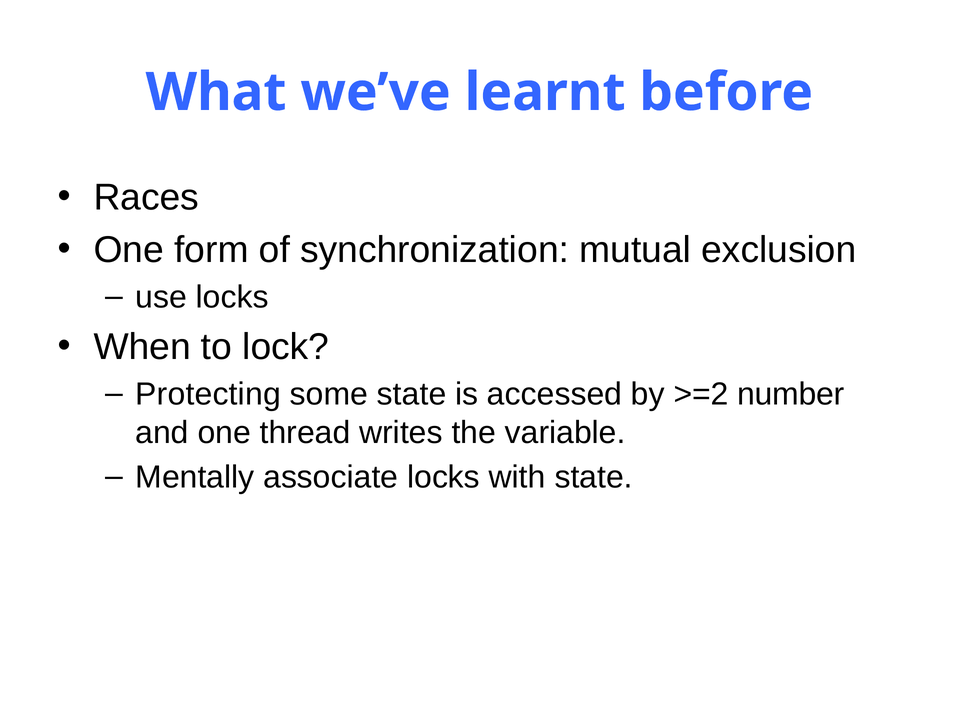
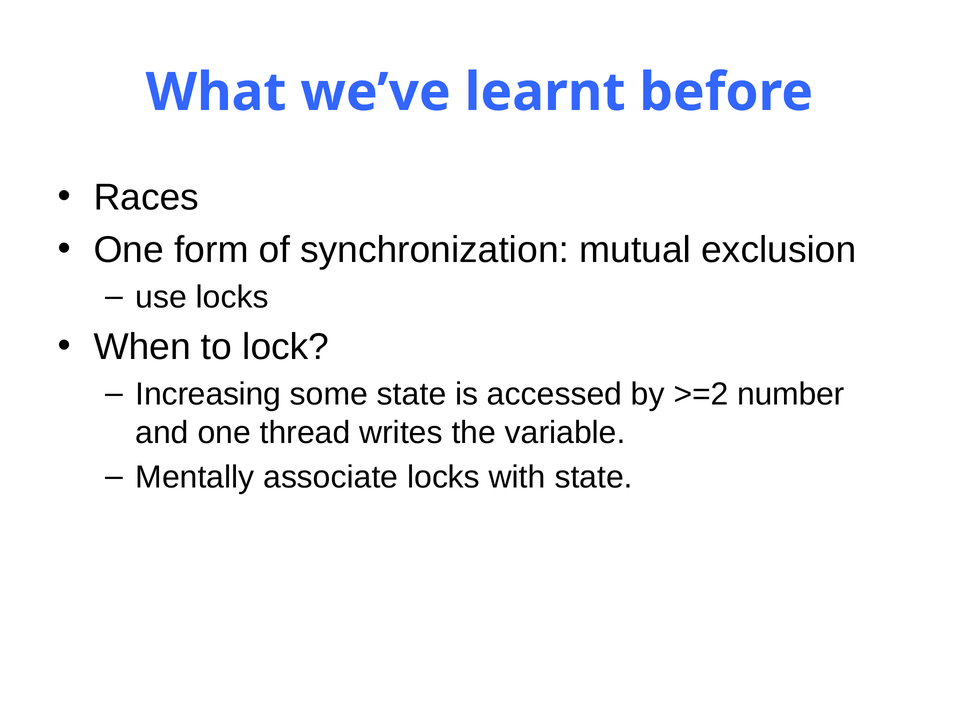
Protecting: Protecting -> Increasing (208, 394)
